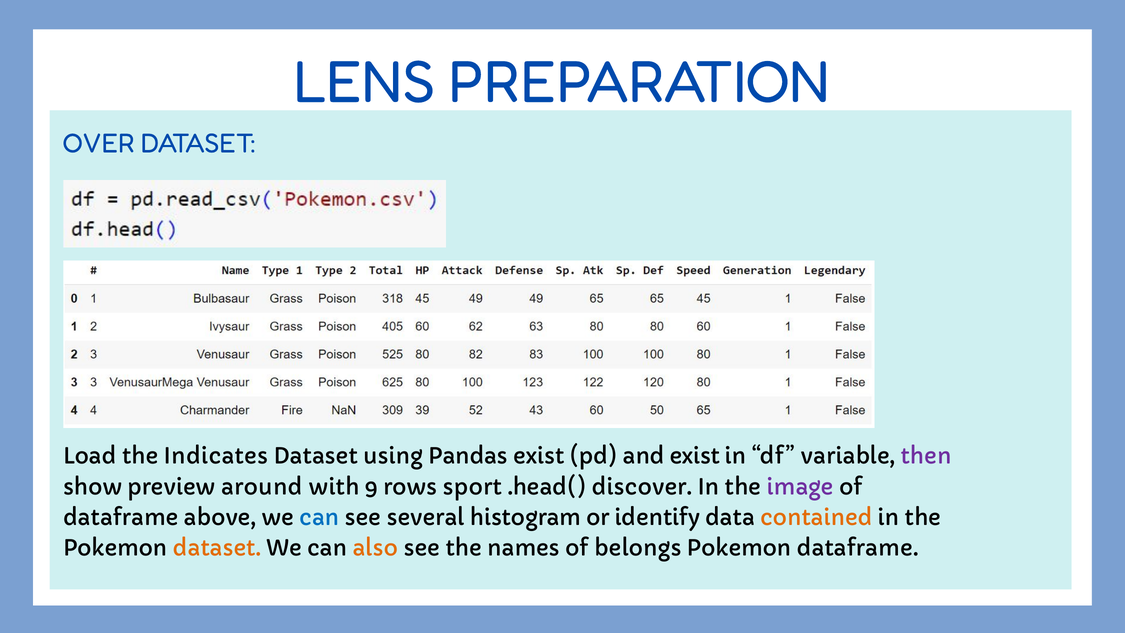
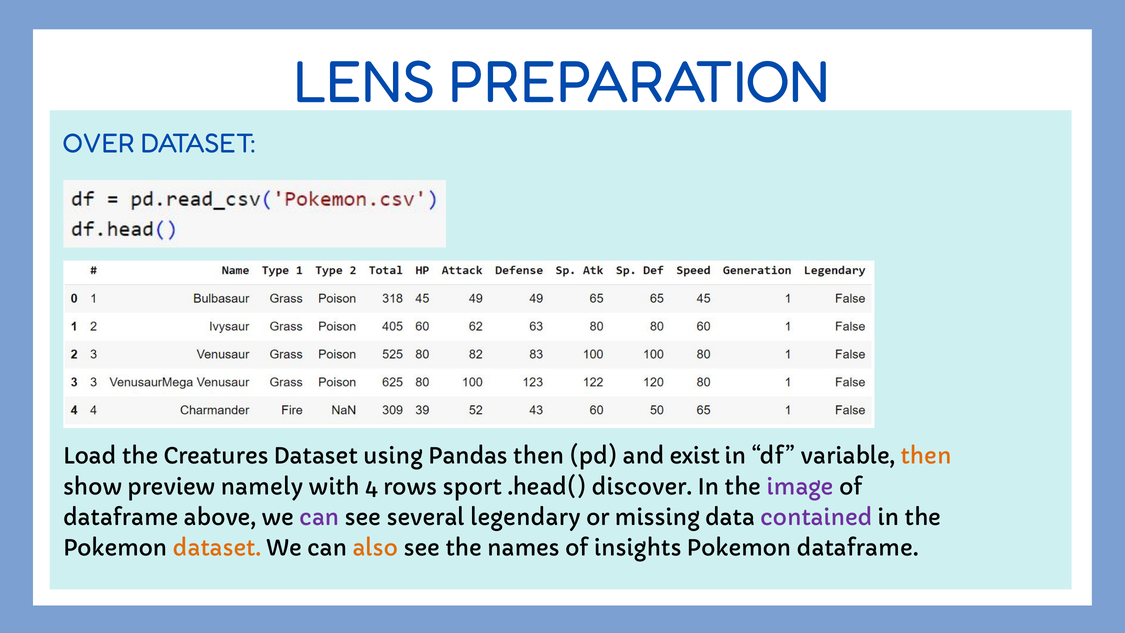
Indicates: Indicates -> Creatures (216, 457)
Pandas exist: exist -> then (539, 457)
then colour: purple -> orange (926, 457)
around: around -> namely (262, 487)
9: 9 -> 4 (372, 487)
can colour: blue -> purple (319, 518)
histogram: histogram -> legendary (525, 518)
identify: identify -> missing (657, 518)
contained colour: orange -> purple (816, 518)
belongs: belongs -> insights (638, 548)
